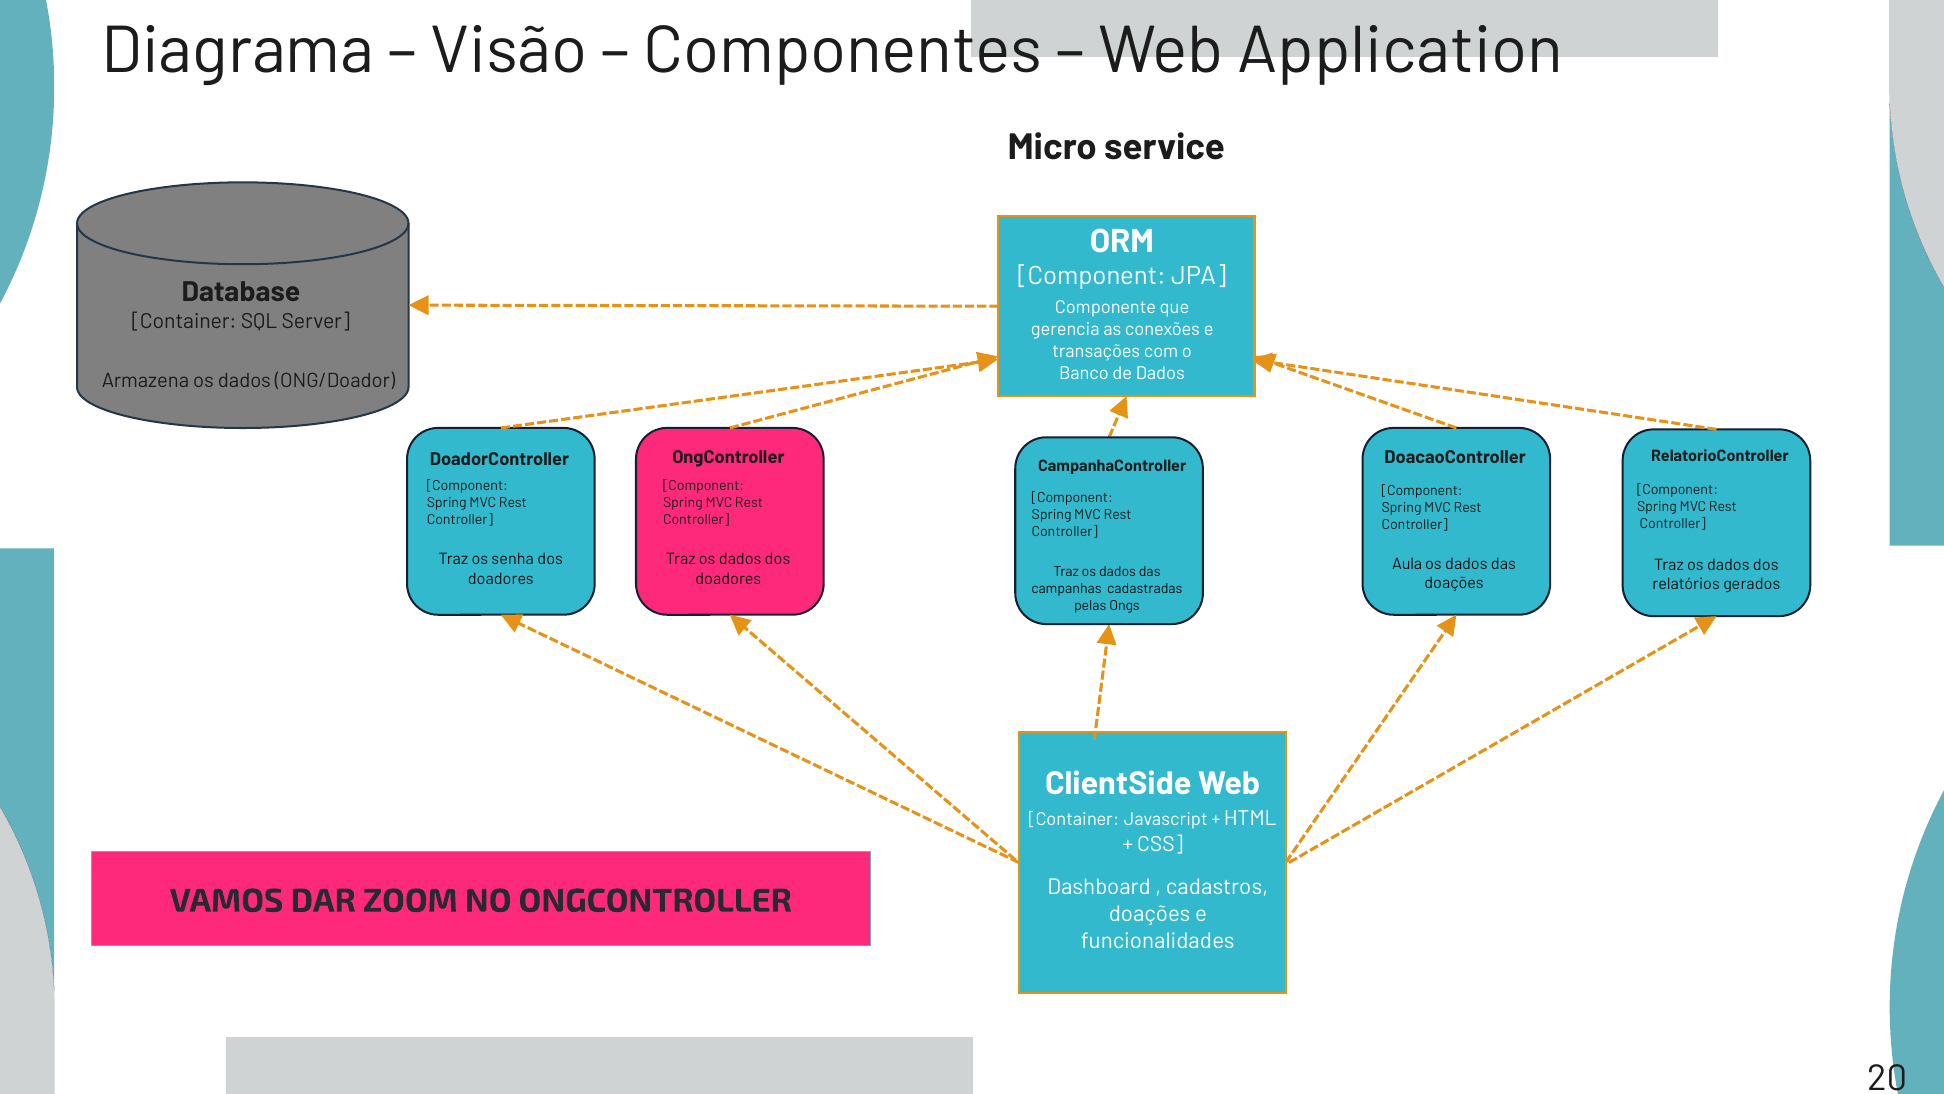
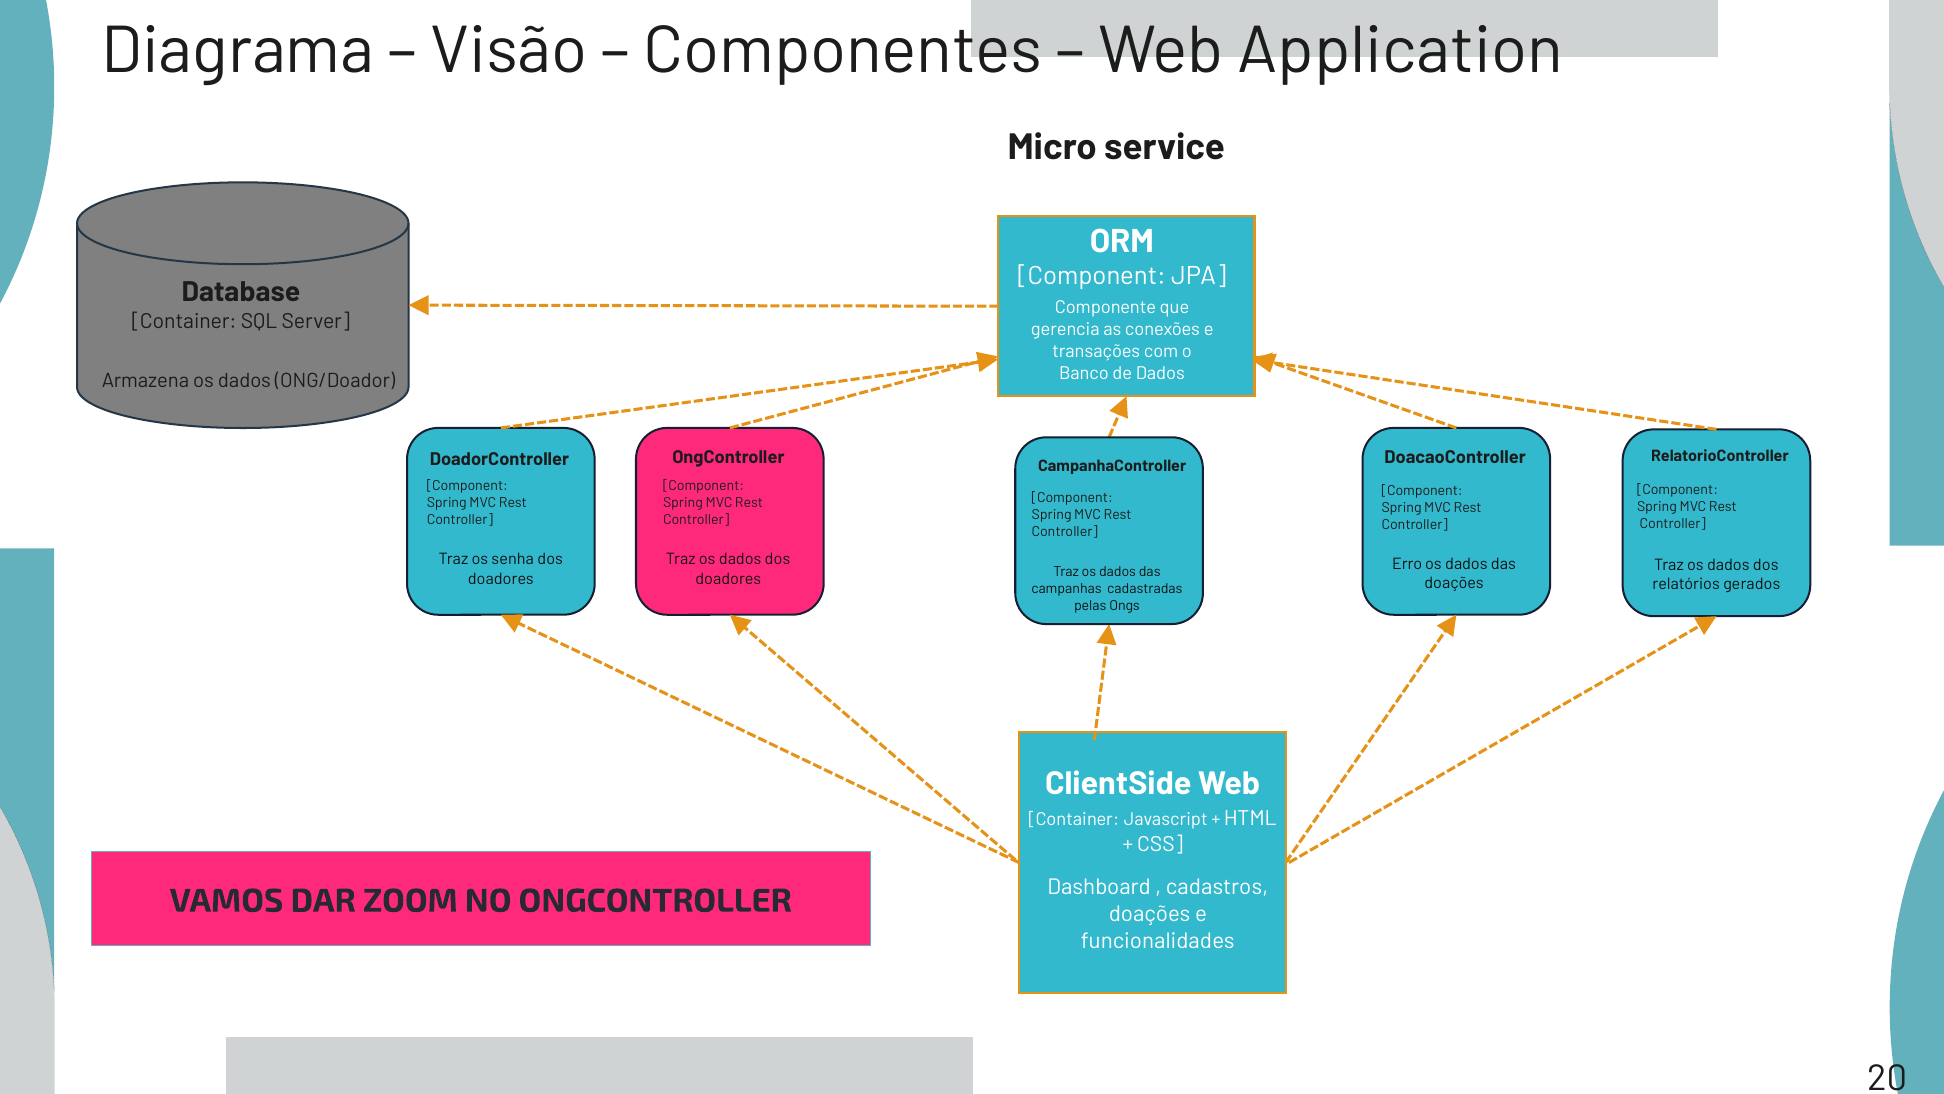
Aula: Aula -> Erro (1407, 564)
